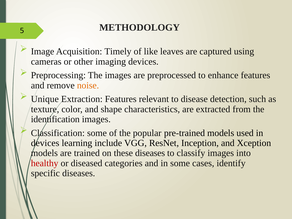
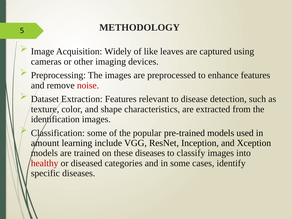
Timely: Timely -> Widely (118, 52)
noise colour: orange -> red (88, 85)
Unique: Unique -> Dataset (45, 99)
devices: devices -> amount (45, 143)
